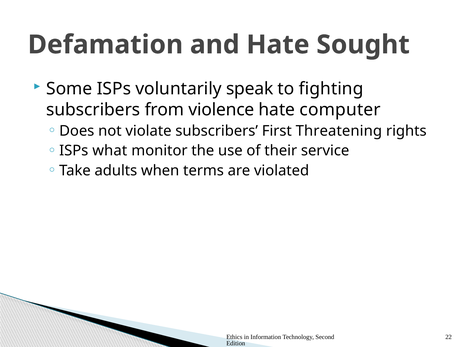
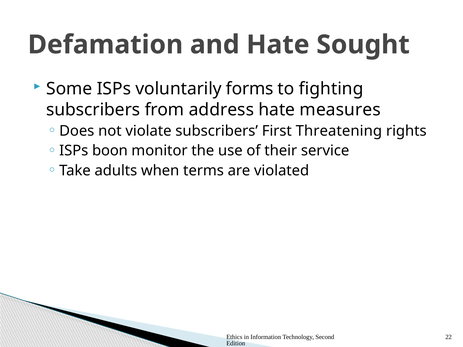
speak: speak -> forms (250, 89)
violence: violence -> address (221, 110)
computer: computer -> measures (340, 110)
what: what -> boon (110, 151)
